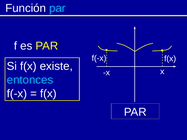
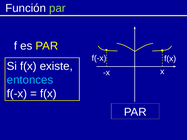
par colour: light blue -> light green (57, 8)
